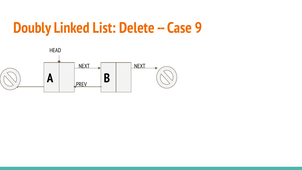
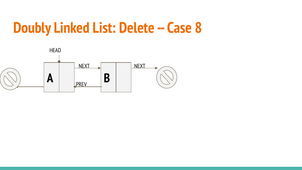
9: 9 -> 8 (199, 28)
